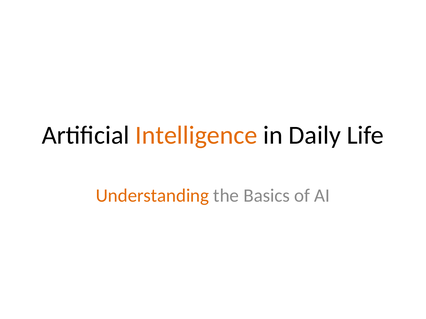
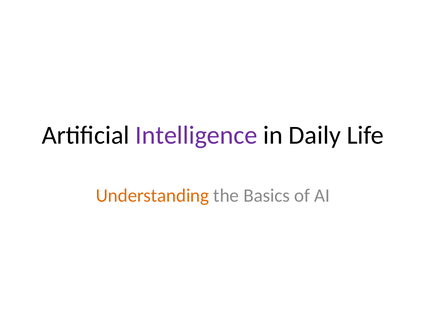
Intelligence colour: orange -> purple (196, 135)
